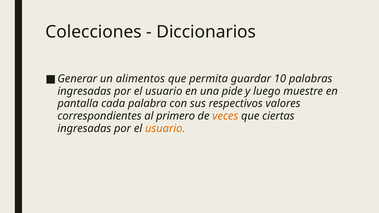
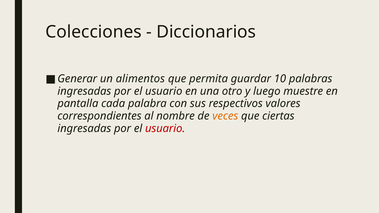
pide: pide -> otro (232, 91)
primero: primero -> nombre (176, 116)
usuario colour: orange -> red (165, 129)
